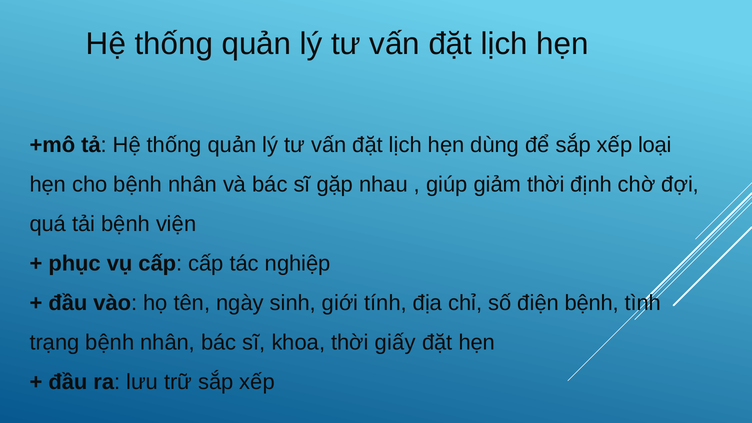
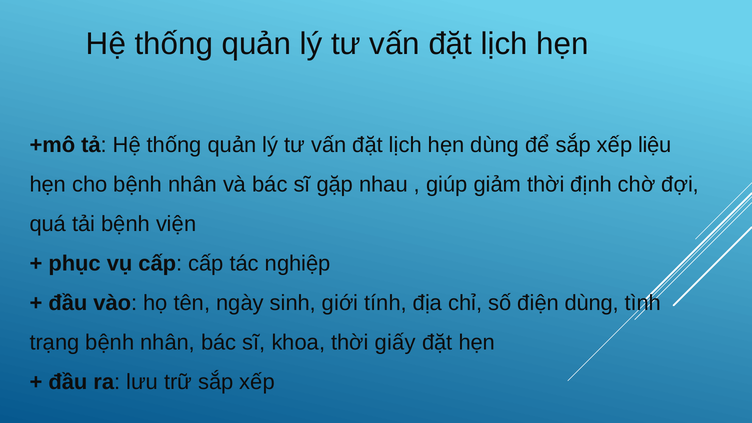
loại: loại -> liệu (655, 145)
điện bệnh: bệnh -> dùng (592, 303)
